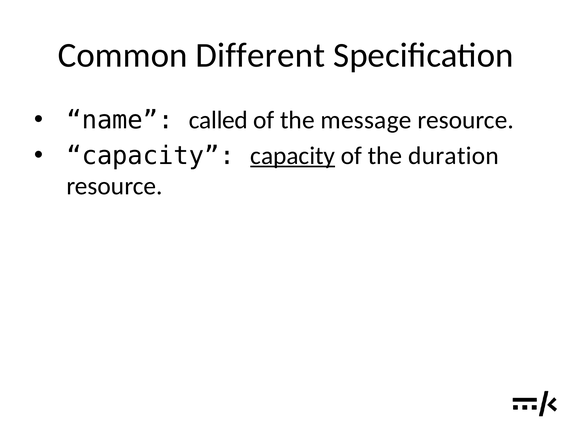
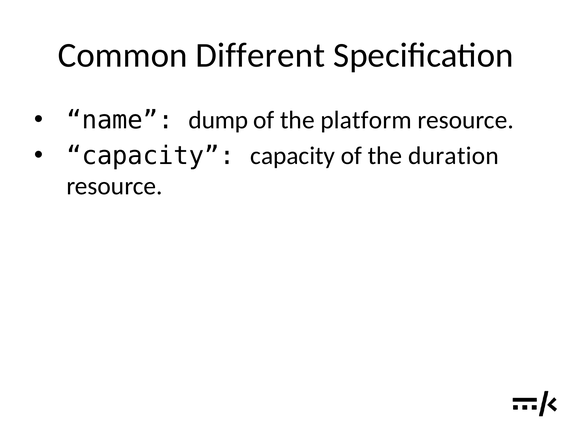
called: called -> dump (218, 120)
message: message -> platform (366, 120)
capacity underline: present -> none (293, 156)
